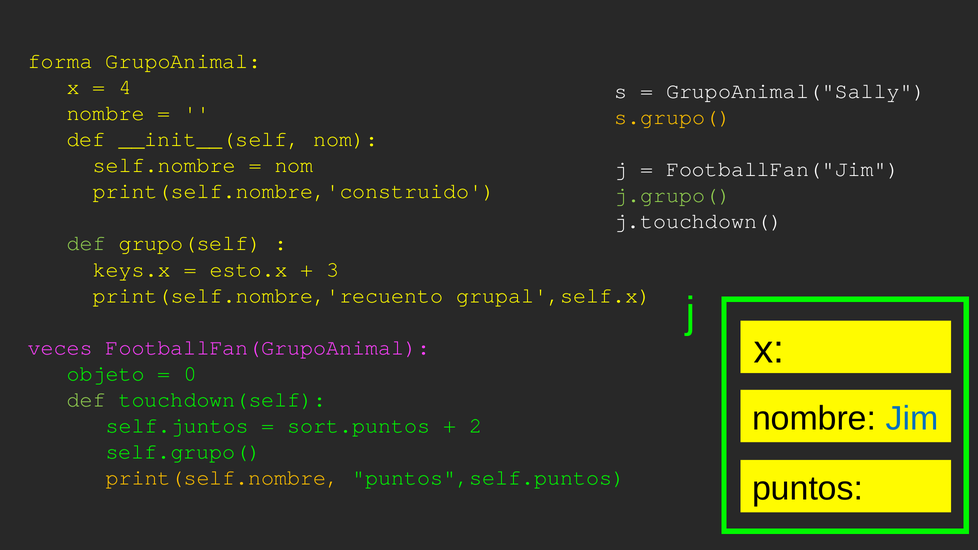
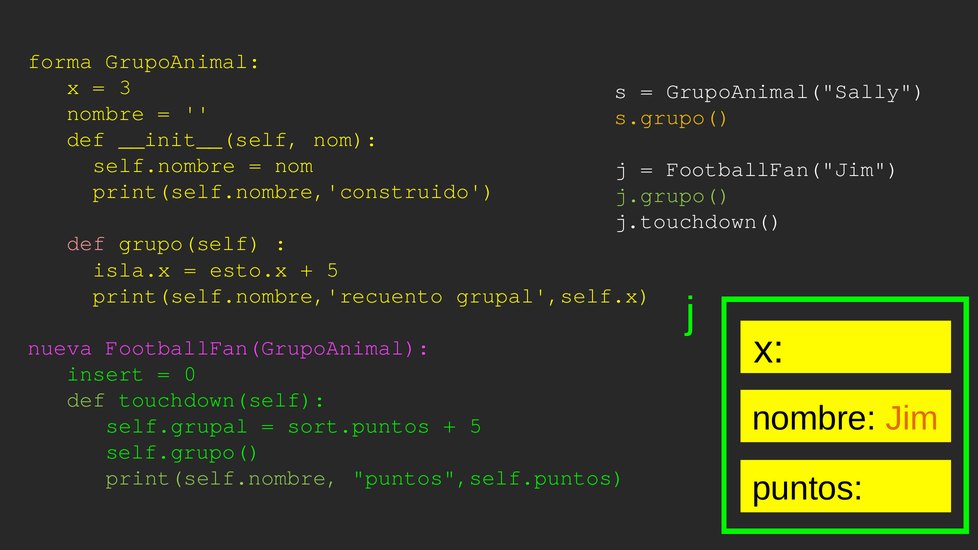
4: 4 -> 3 (125, 87)
def colour: light green -> pink (86, 243)
keys.x: keys.x -> isla.x (132, 269)
3: 3 -> 5 (333, 269)
veces: veces -> nueva (60, 348)
objeto: objeto -> insert (106, 374)
Jim colour: blue -> orange (912, 418)
self.juntos: self.juntos -> self.grupal (177, 426)
2: 2 -> 5 (476, 426)
print(self.nombre colour: yellow -> light green (223, 478)
